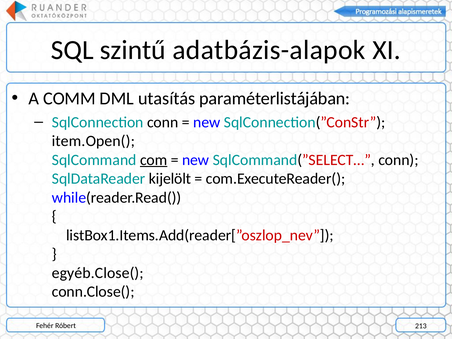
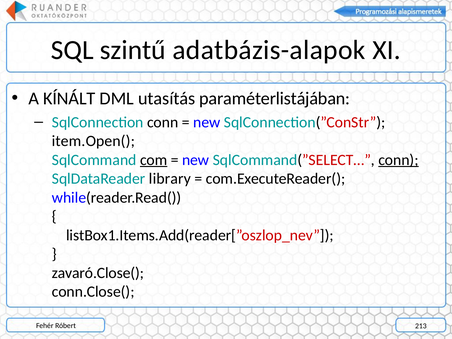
COMM: COMM -> KÍNÁLT (69, 99)
conn underline: none -> present (398, 160)
kijelölt: kijelölt -> library (170, 179)
egyéb.Close(: egyéb.Close( -> zavaró.Close( (98, 273)
